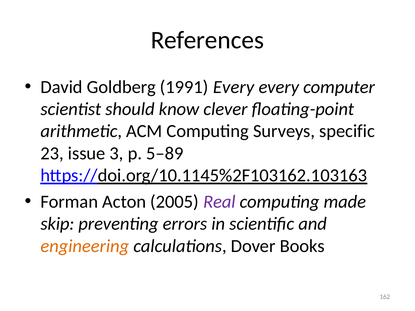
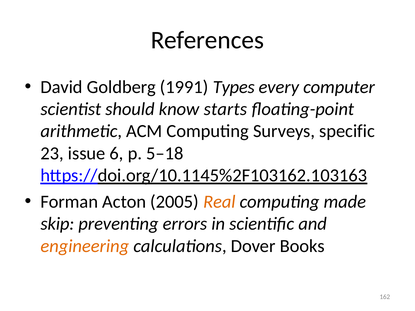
1991 Every: Every -> Types (234, 87)
clever: clever -> starts (225, 109)
3: 3 -> 6 (117, 153)
5‒89: 5‒89 -> 5‒18 (165, 153)
Real colour: purple -> orange (219, 202)
